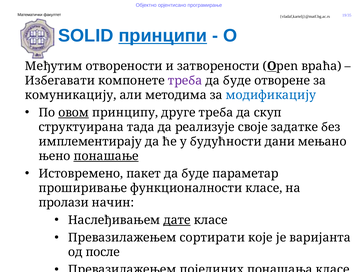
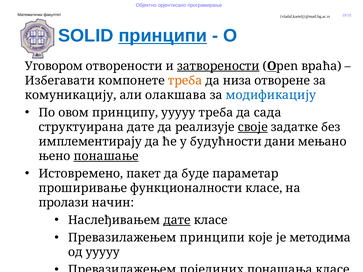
Међутим: Међутим -> Уговором (54, 66)
затворености underline: none -> present (218, 66)
треба colour: purple -> orange (185, 81)
буде: буде -> низа (237, 81)
методима: методима -> олакшава (176, 95)
овом underline: present -> none (74, 113)
принципу друге: друге -> yyyyy (178, 113)
скуп: скуп -> сада (268, 113)
структуирана тада: тада -> дате (141, 127)
своје underline: none -> present (253, 127)
Превазилажењем сортирати: сортирати -> принципи (212, 238)
варијанта: варијанта -> методима (320, 238)
од после: после -> yyyyy (103, 252)
